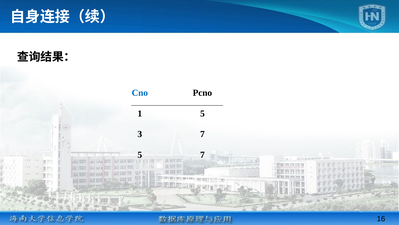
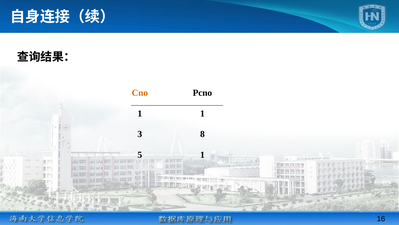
Cno colour: blue -> orange (140, 93)
1 5: 5 -> 1 (202, 113)
3 7: 7 -> 8 (202, 134)
5 7: 7 -> 1 (202, 154)
